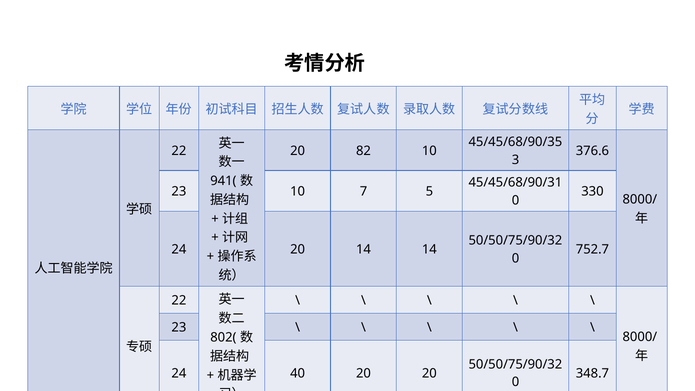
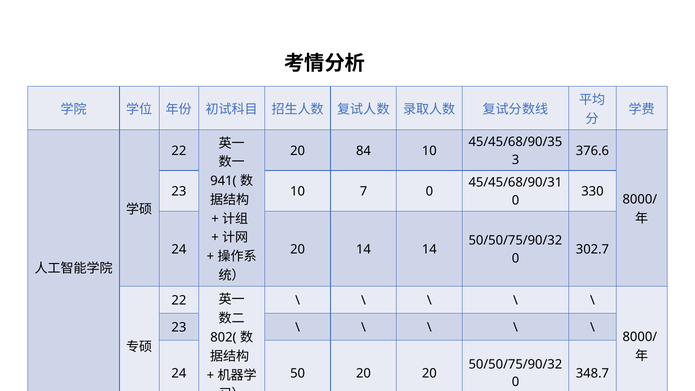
82: 82 -> 84 (364, 151)
7 5: 5 -> 0 (429, 192)
752.7: 752.7 -> 302.7 (592, 249)
40: 40 -> 50 (298, 373)
